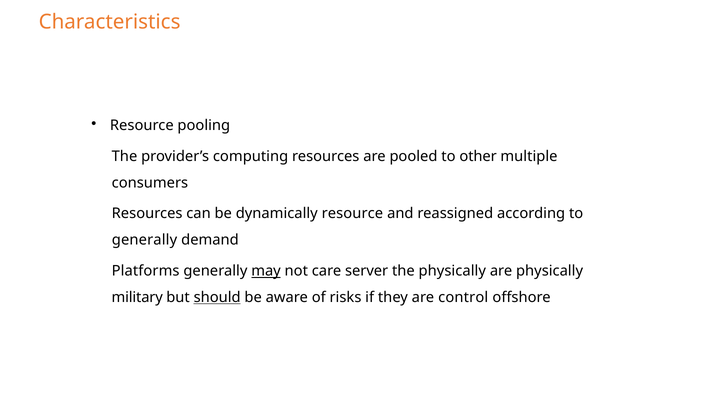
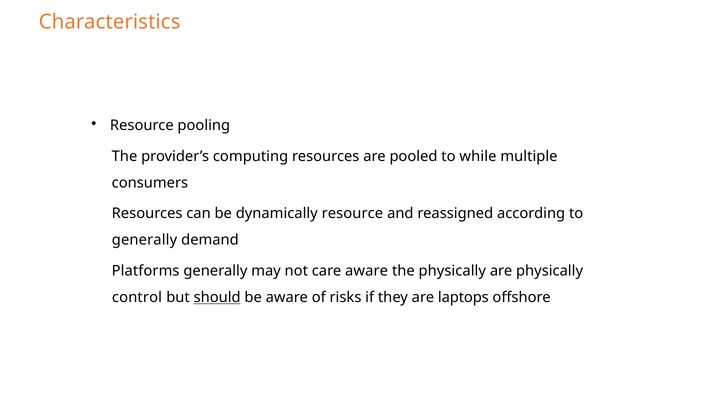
other: other -> while (478, 156)
may underline: present -> none (266, 271)
care server: server -> aware (367, 271)
military: military -> control (137, 298)
control: control -> laptops (463, 298)
